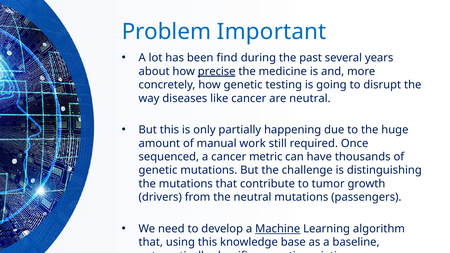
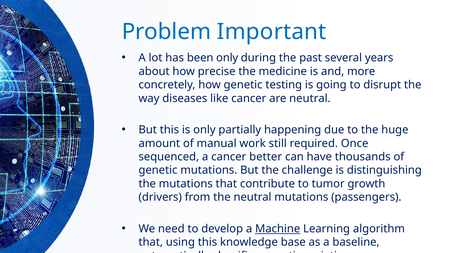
been find: find -> only (227, 58)
precise underline: present -> none (217, 71)
metric: metric -> better (266, 157)
